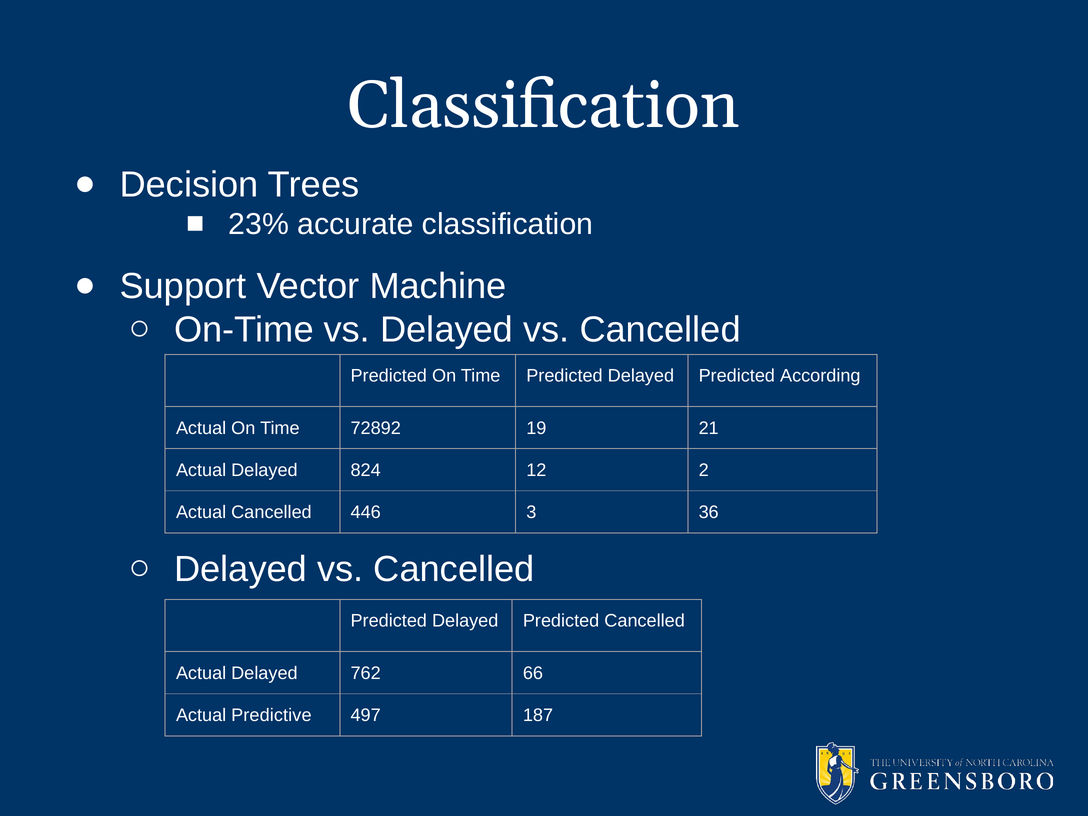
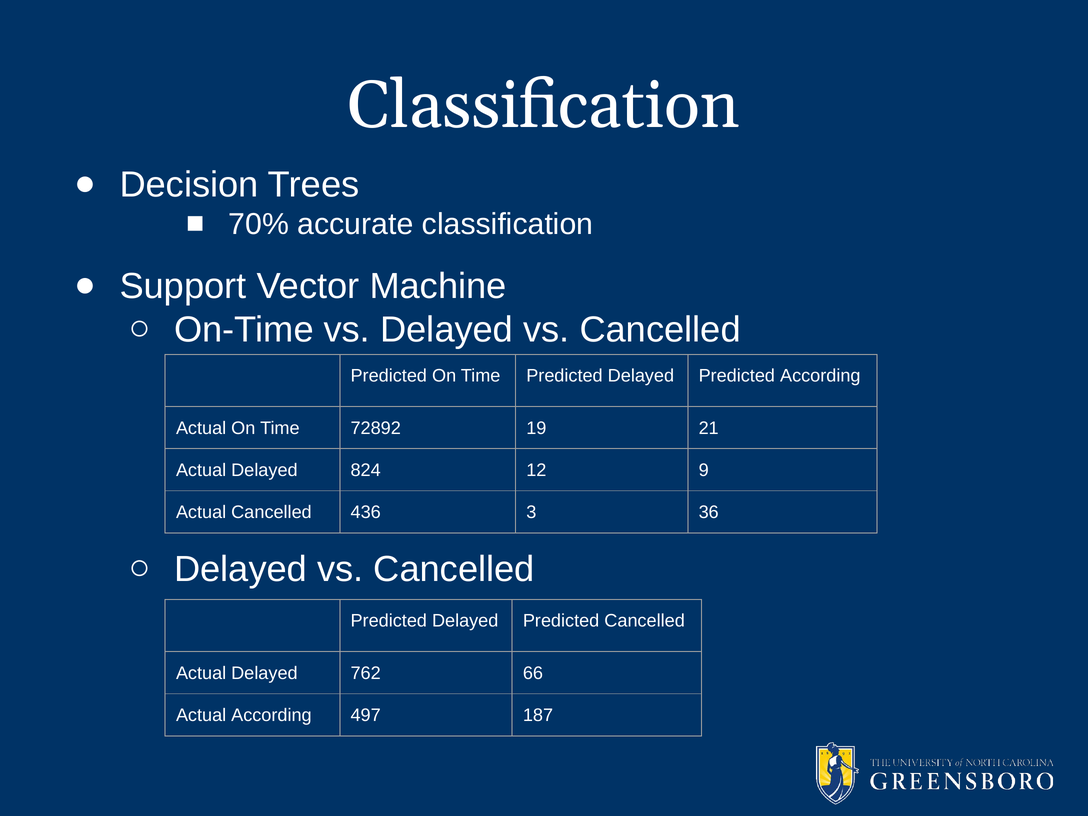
23%: 23% -> 70% (259, 224)
2: 2 -> 9 (704, 470)
446: 446 -> 436 (366, 512)
Actual Predictive: Predictive -> According (271, 715)
